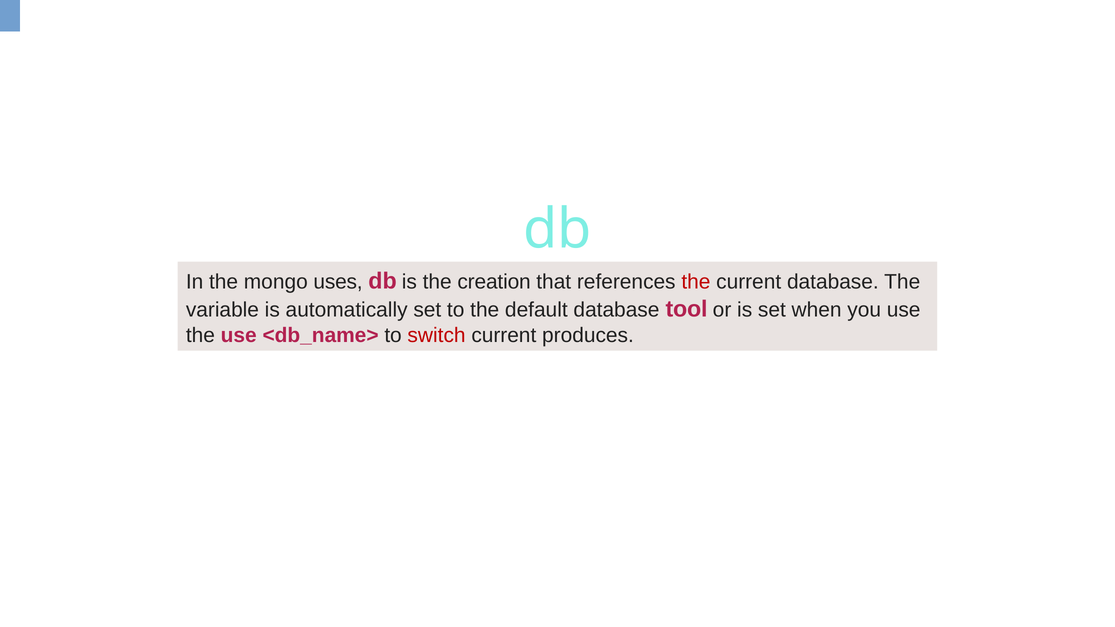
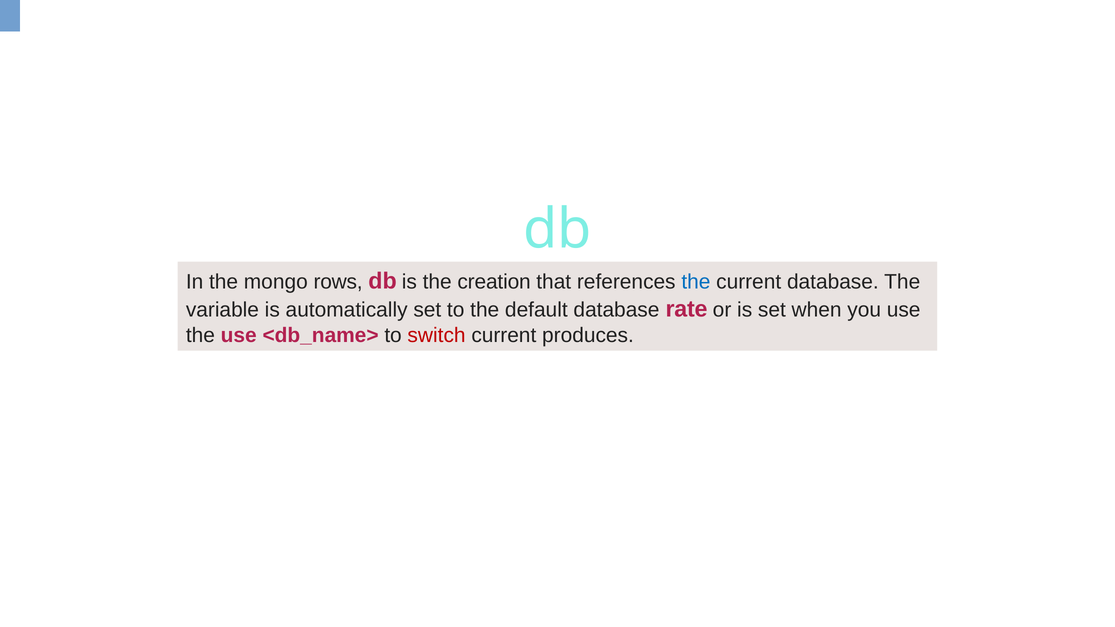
uses: uses -> rows (338, 282)
the colour: red -> blue (696, 282)
tool: tool -> rate (687, 309)
